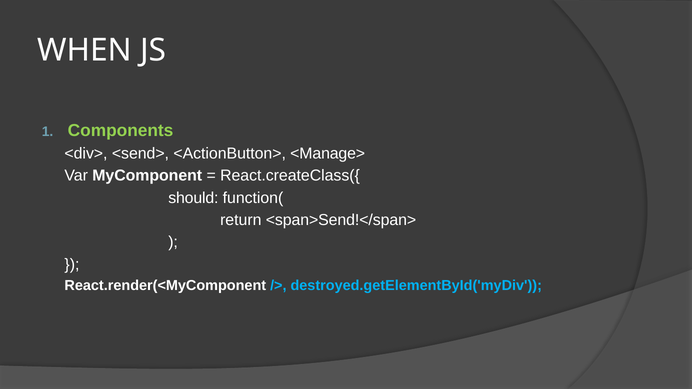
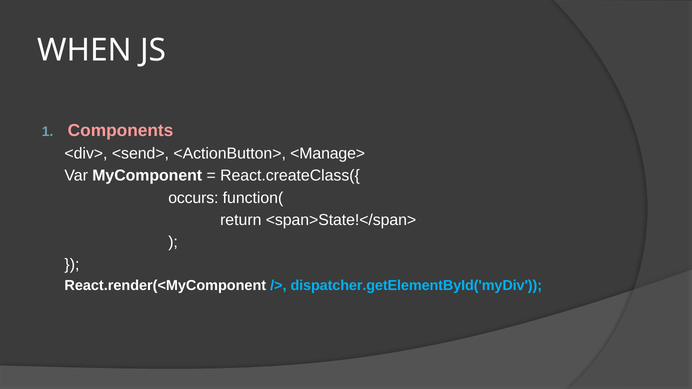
Components colour: light green -> pink (121, 131)
should: should -> occurs (193, 198)
<span>Send!</span>: <span>Send!</span> -> <span>State!</span> (341, 220)
destroyed.getElementById('myDiv: destroyed.getElementById('myDiv -> dispatcher.getElementById('myDiv (416, 285)
